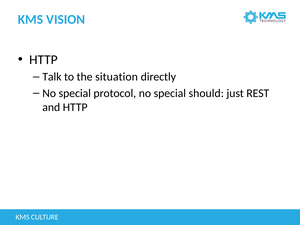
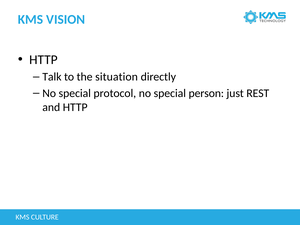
should: should -> person (206, 93)
